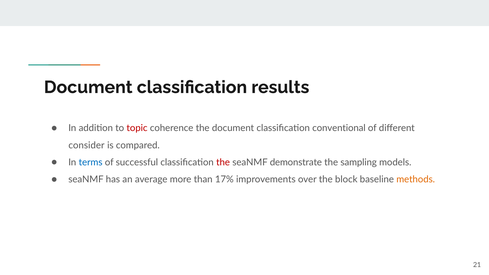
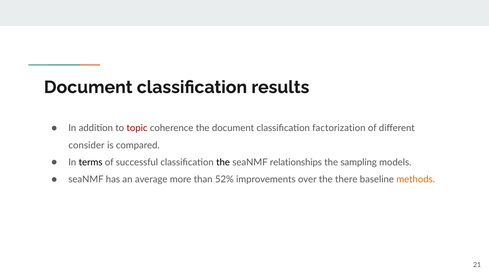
conventional: conventional -> factorization (339, 128)
terms colour: blue -> black (91, 162)
the colour: red -> black (223, 162)
demonstrate: demonstrate -> relationships (296, 162)
17%: 17% -> 52% (224, 179)
block: block -> there (346, 179)
